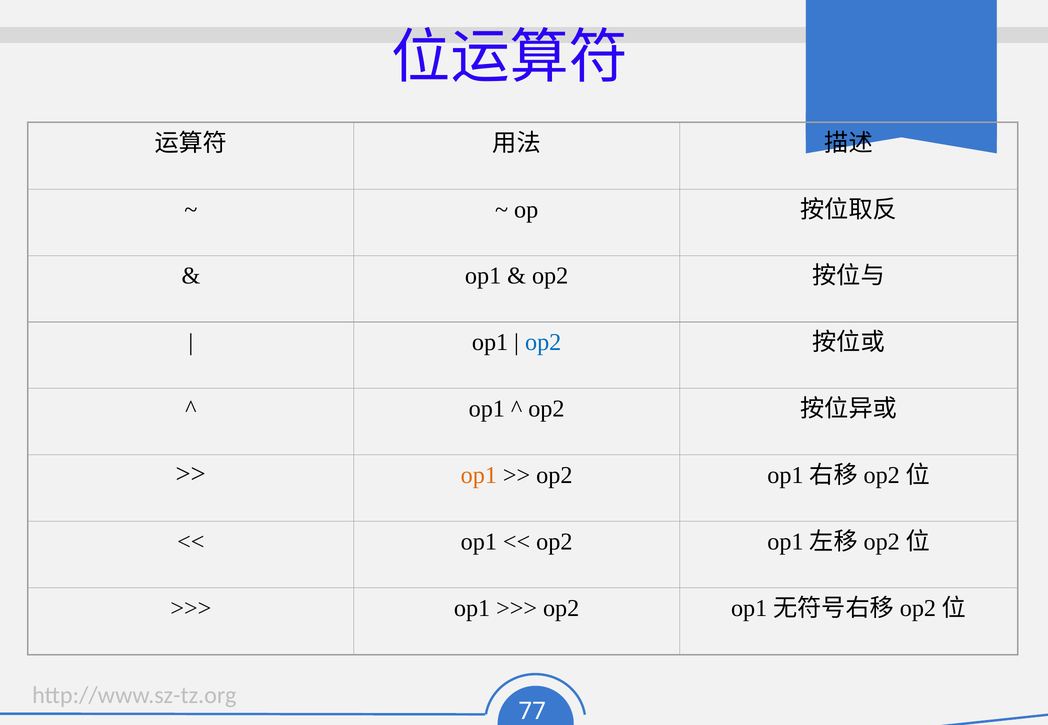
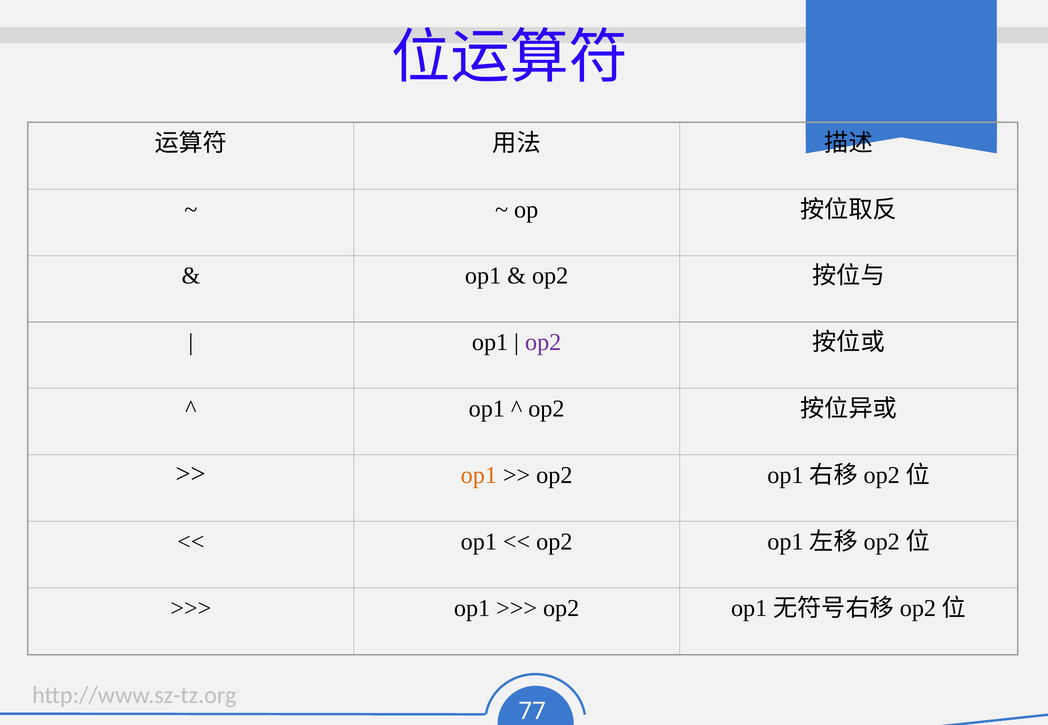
op2 colour: blue -> purple (543, 343)
